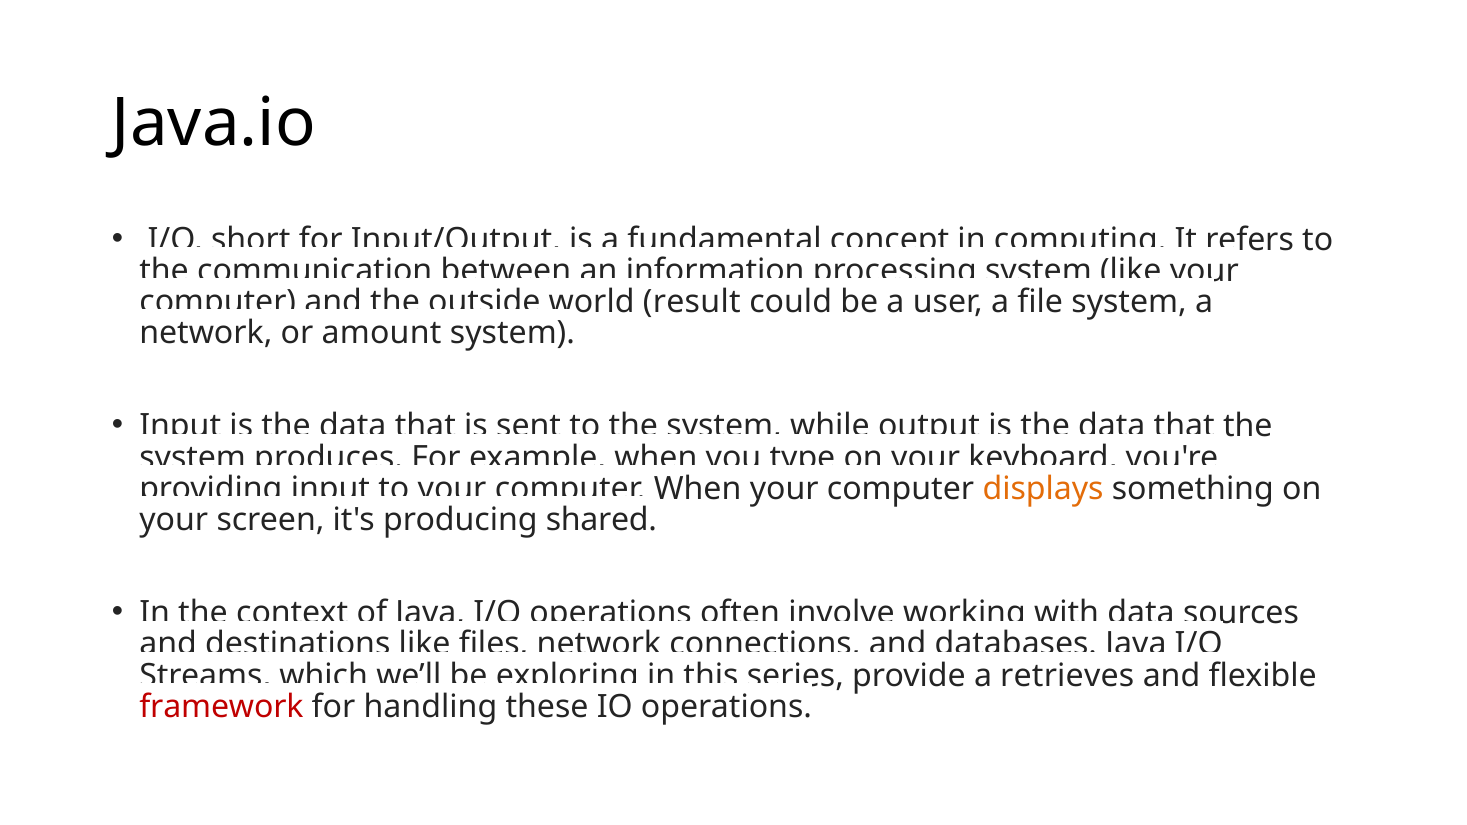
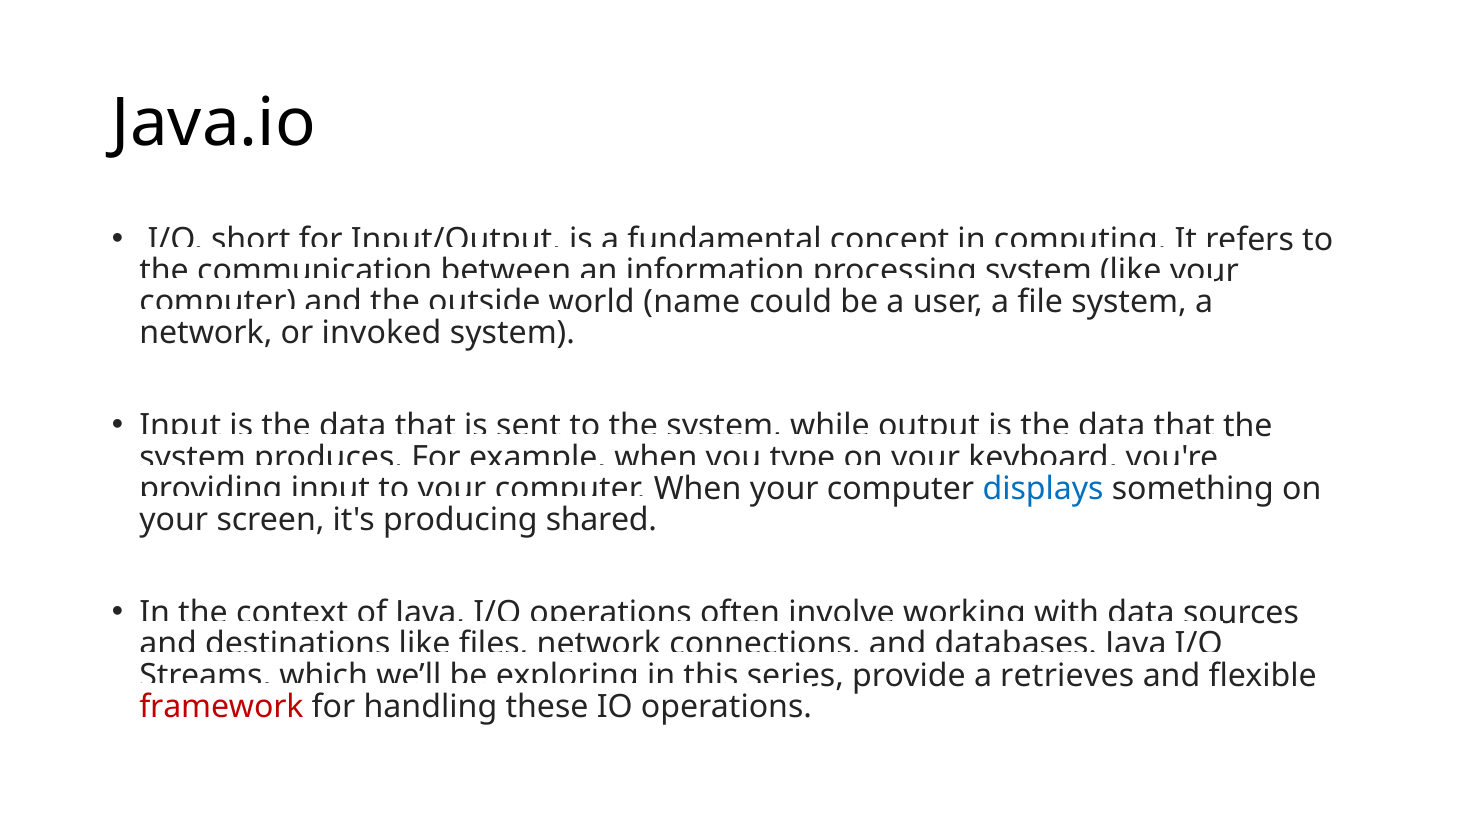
result: result -> name (692, 302)
amount: amount -> invoked (382, 333)
displays colour: orange -> blue (1043, 489)
